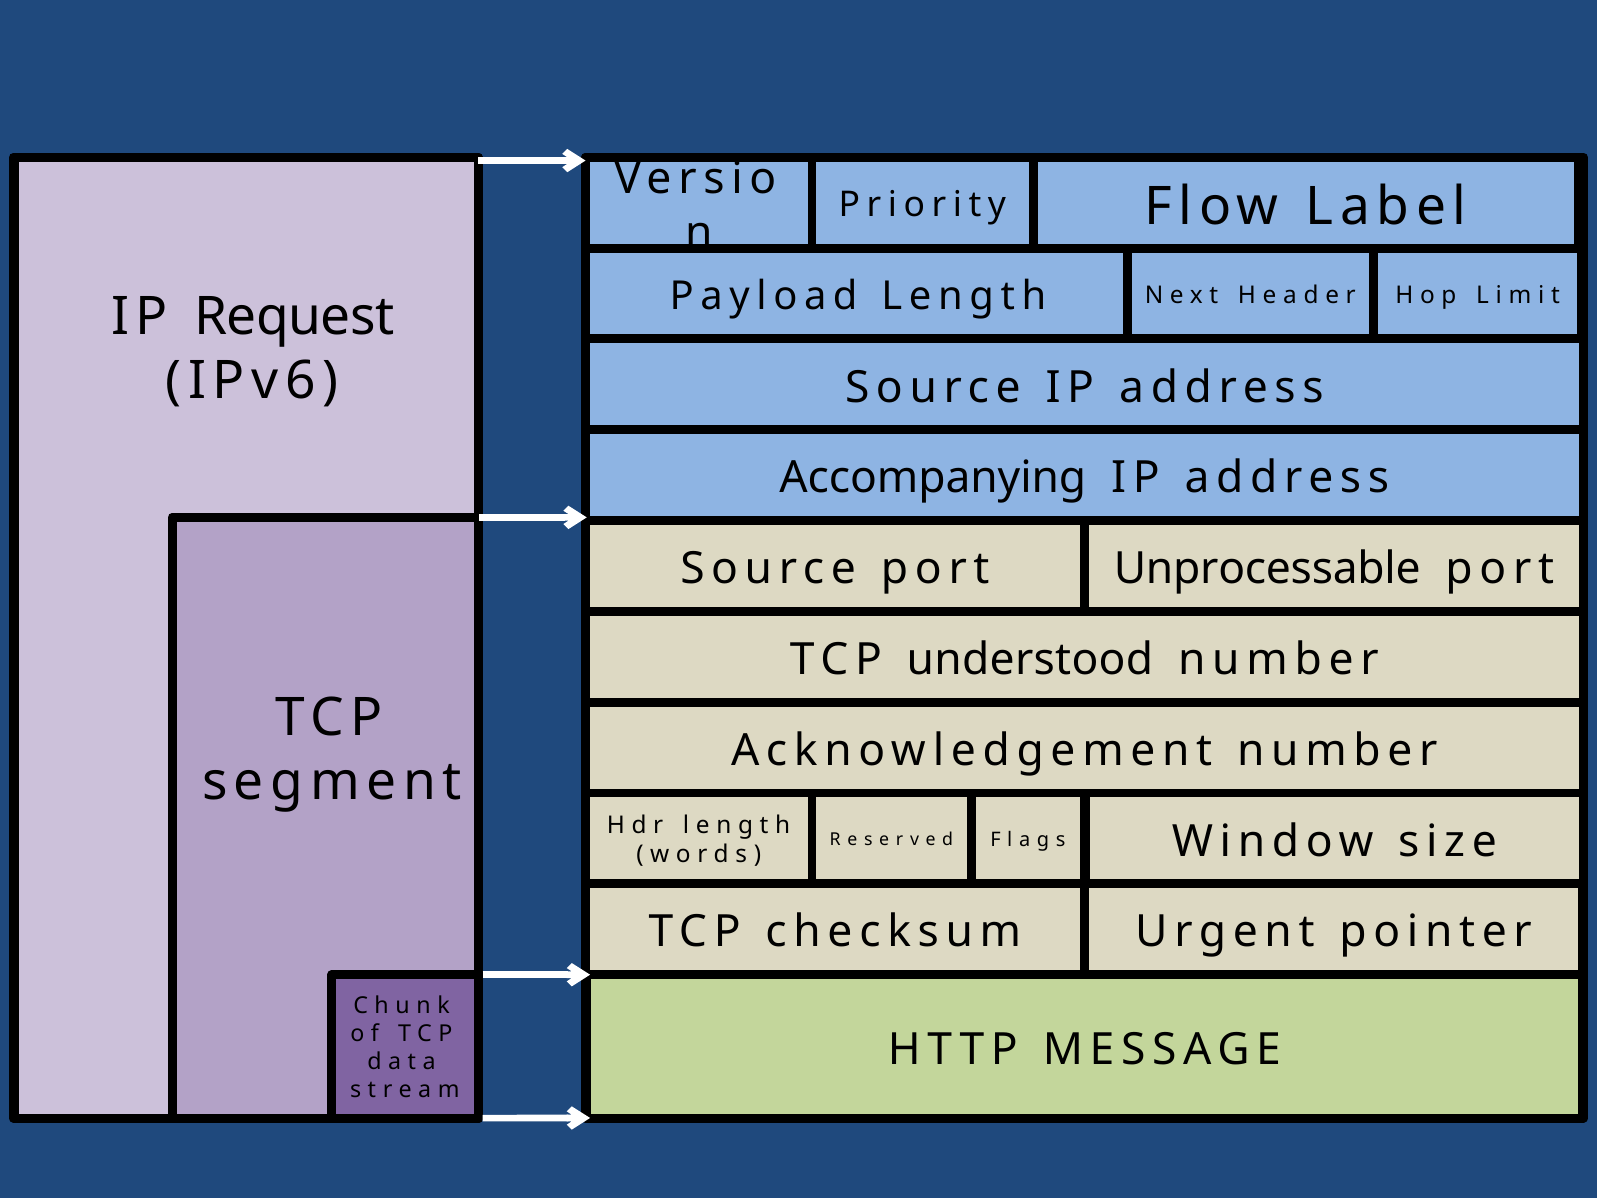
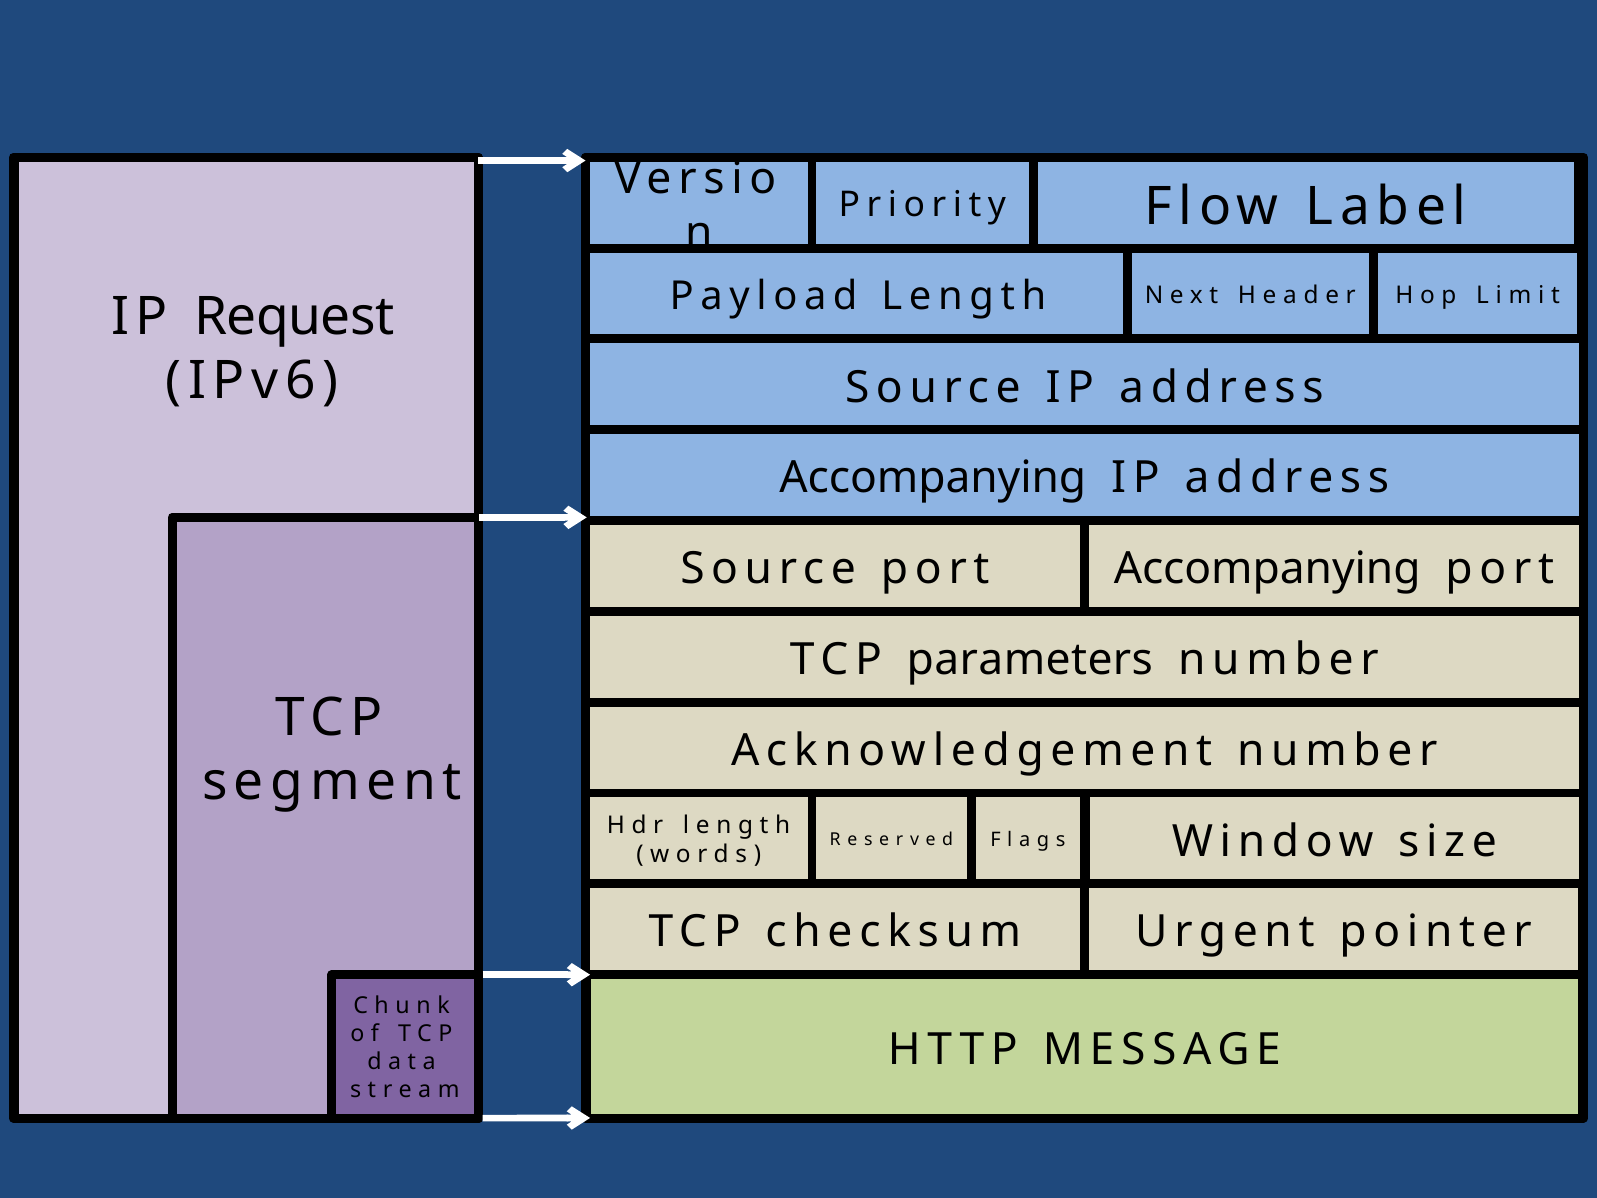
port Unprocessable: Unprocessable -> Accompanying (1267, 569)
understood: understood -> parameters (1030, 660)
